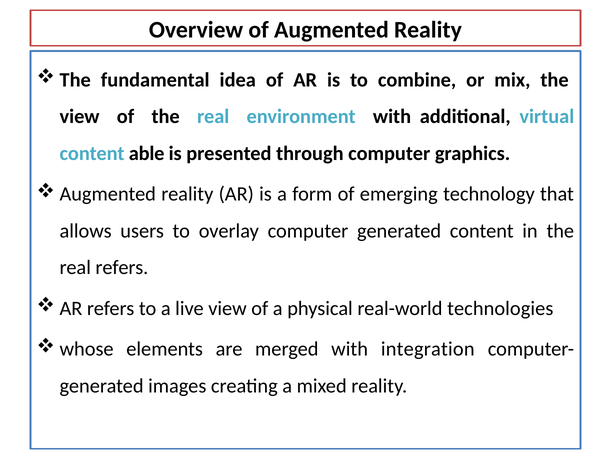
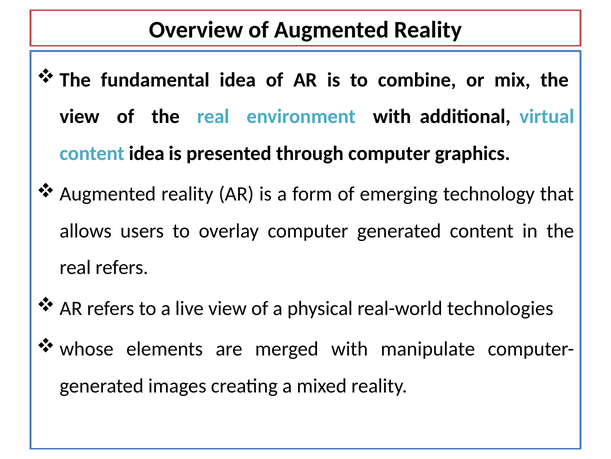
content able: able -> idea (147, 153)
integration: integration -> manipulate (428, 349)
